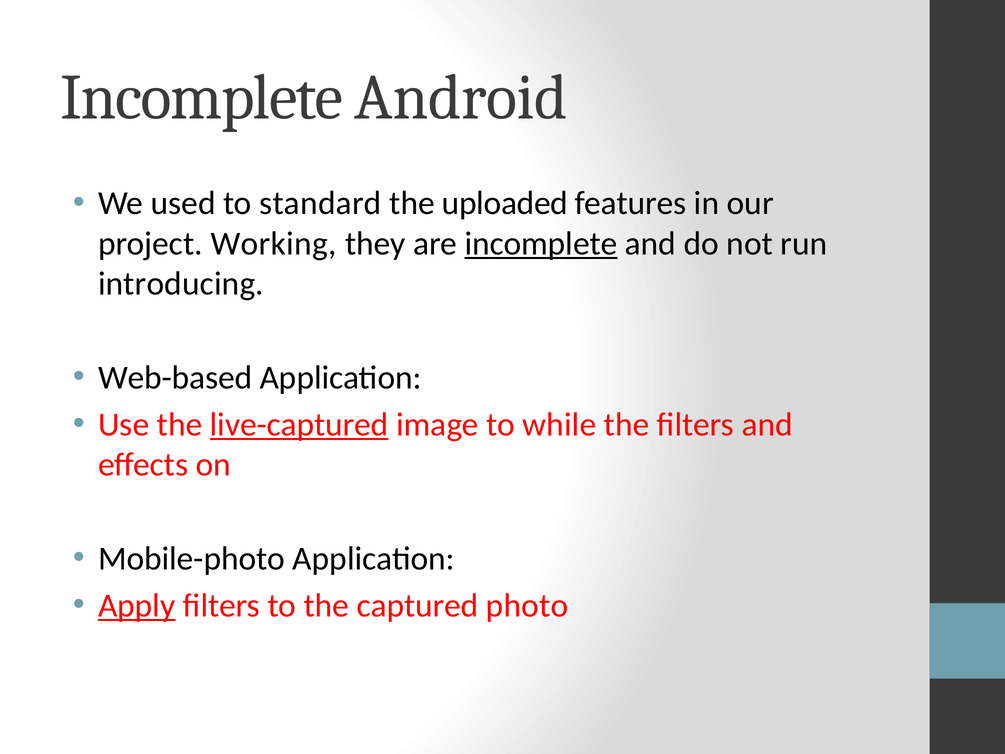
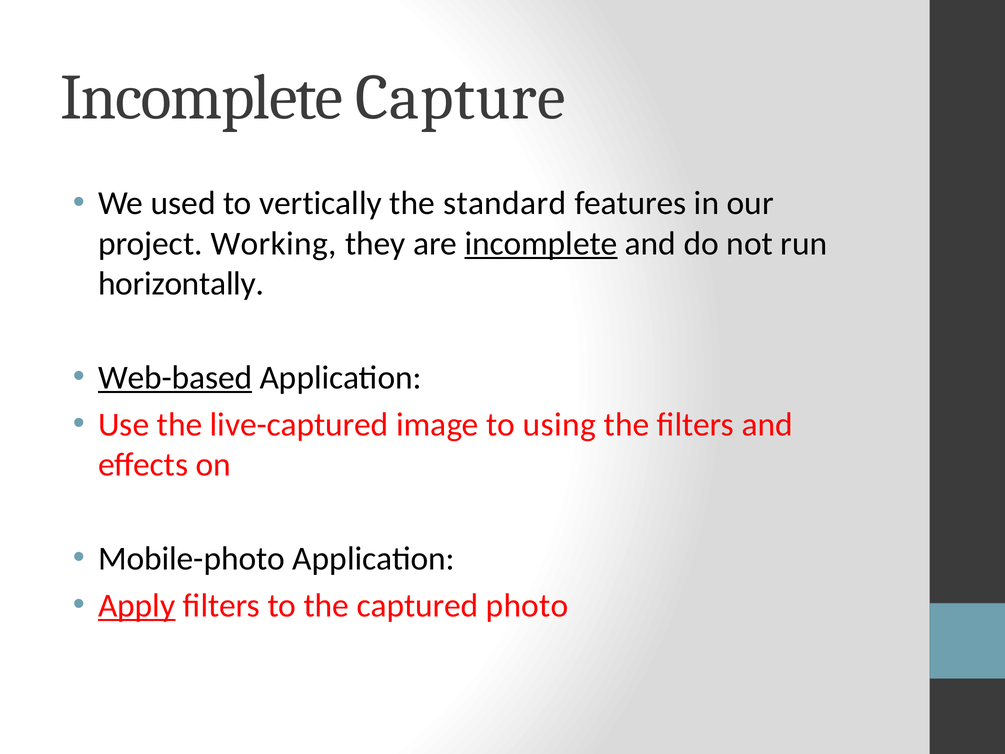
Android: Android -> Capture (460, 97)
standard: standard -> vertically (321, 203)
uploaded: uploaded -> standard (505, 203)
introducing: introducing -> horizontally (181, 284)
Web-based underline: none -> present (175, 378)
live-captured underline: present -> none (299, 424)
while: while -> using (559, 424)
